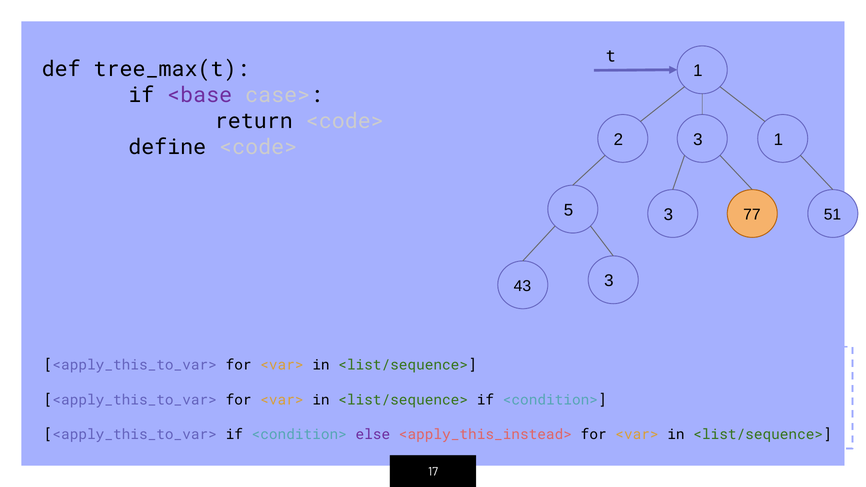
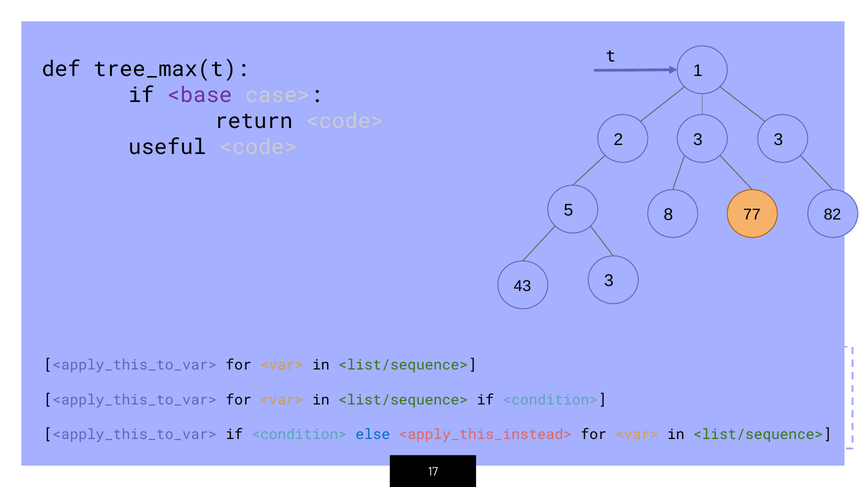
3 1: 1 -> 3 (778, 140)
define: define -> useful (167, 147)
5 3: 3 -> 8 (668, 215)
51: 51 -> 82 (832, 215)
else colour: purple -> blue (373, 435)
